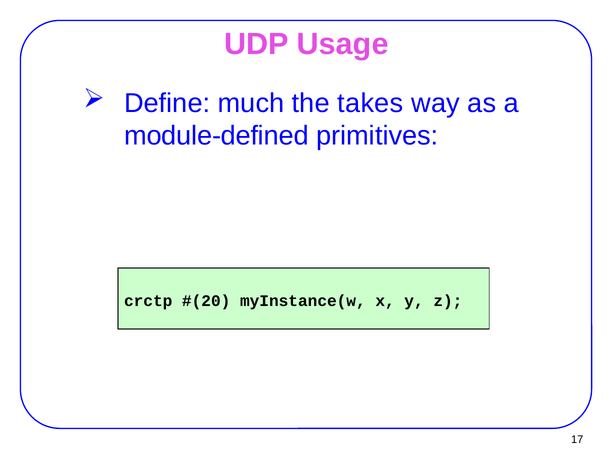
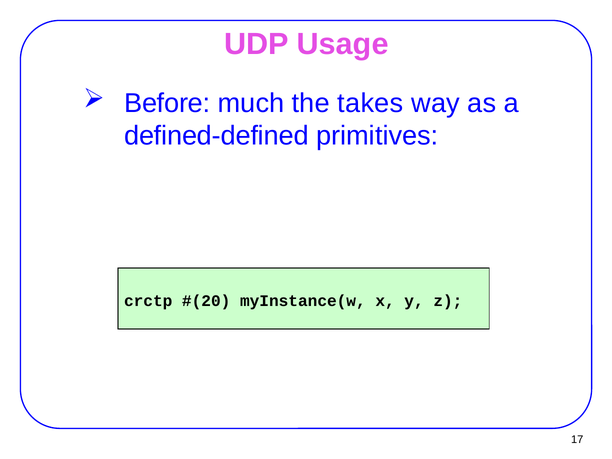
Define: Define -> Before (167, 103)
module-defined: module-defined -> defined-defined (216, 136)
